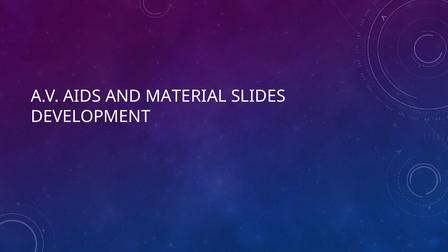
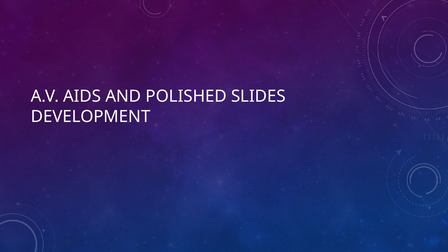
MATERIAL: MATERIAL -> POLISHED (186, 96)
